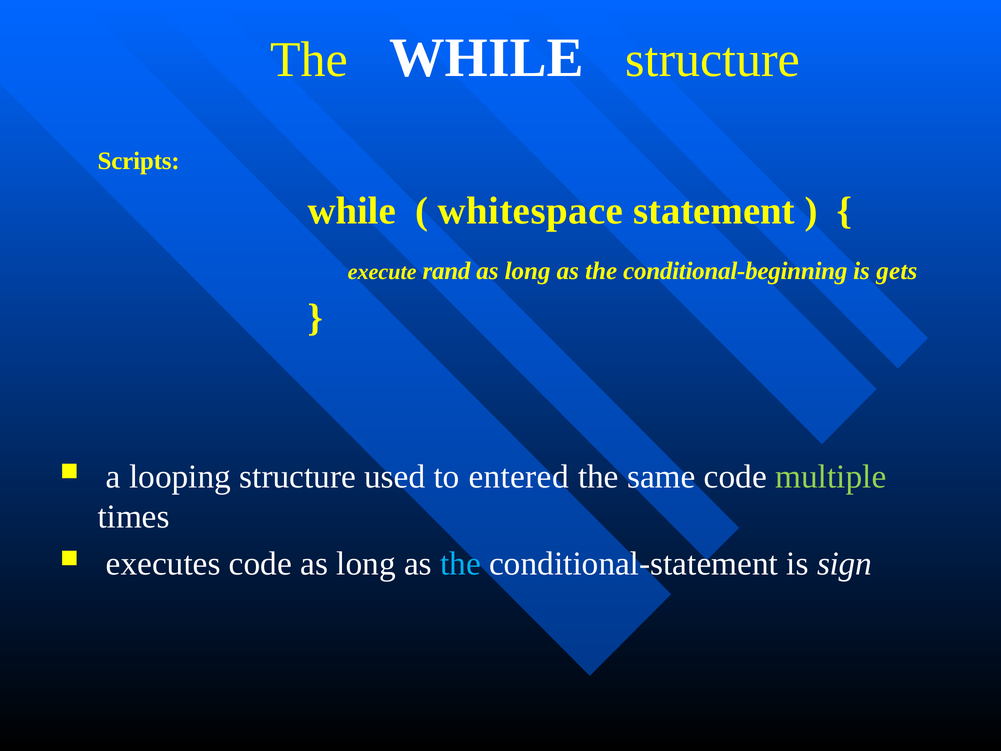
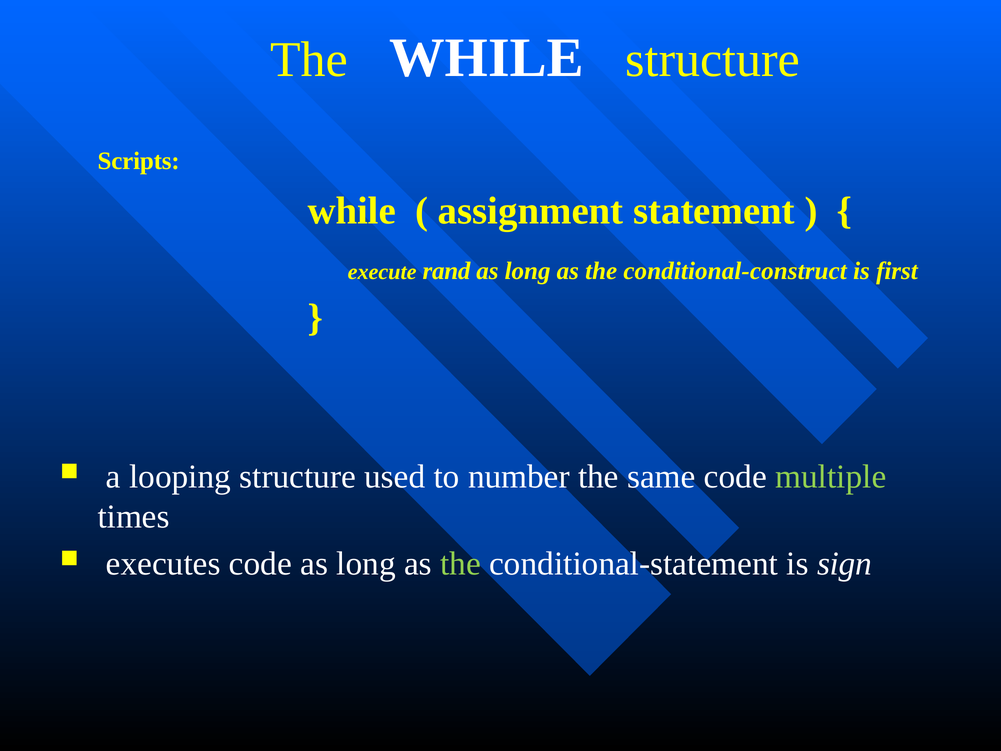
whitespace: whitespace -> assignment (531, 211)
conditional-beginning: conditional-beginning -> conditional-construct (735, 271)
gets: gets -> first (897, 271)
entered: entered -> number (519, 477)
the colour: light blue -> light green (460, 563)
